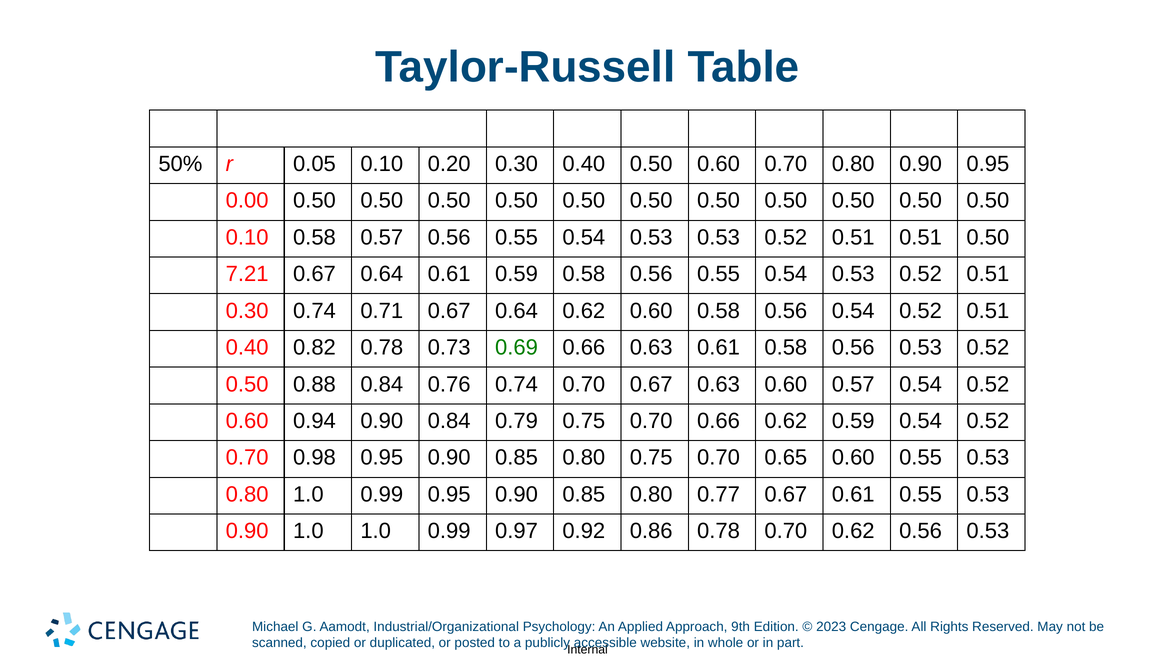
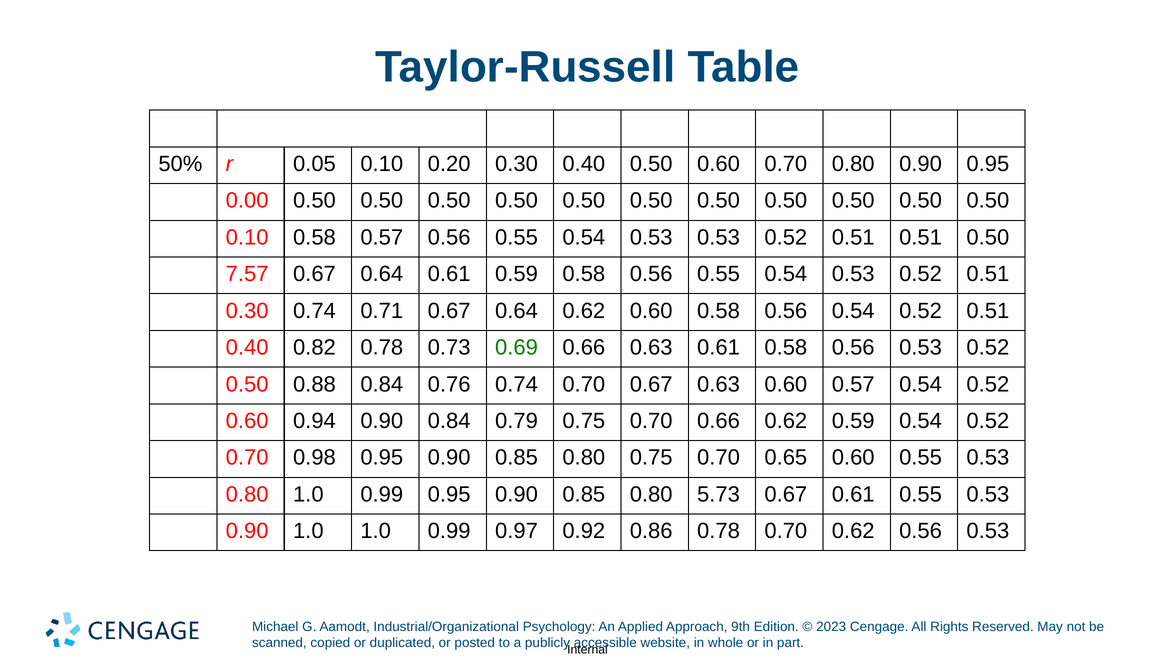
7.21: 7.21 -> 7.57 (247, 274)
0.77: 0.77 -> 5.73 (719, 494)
